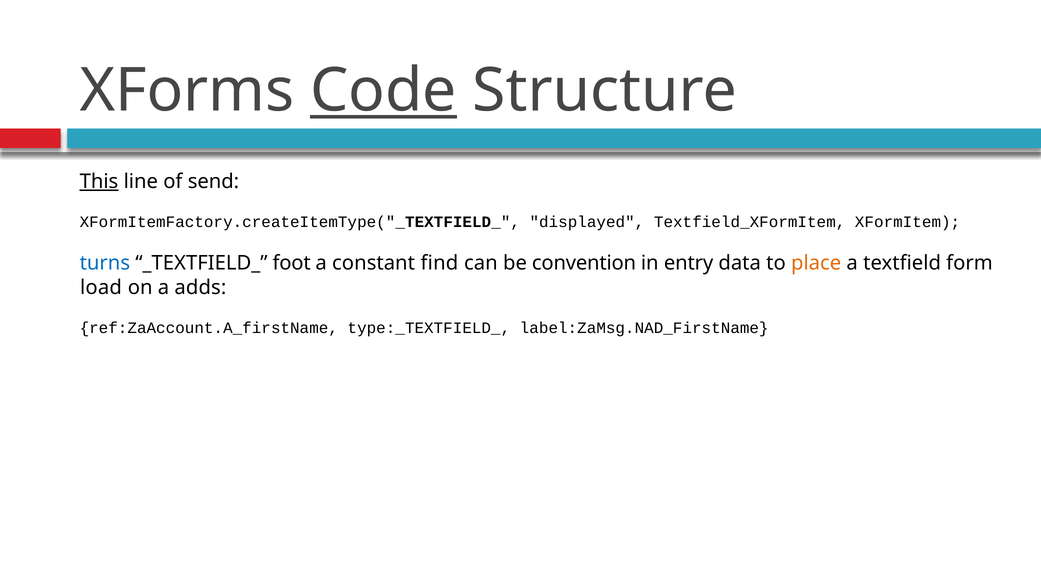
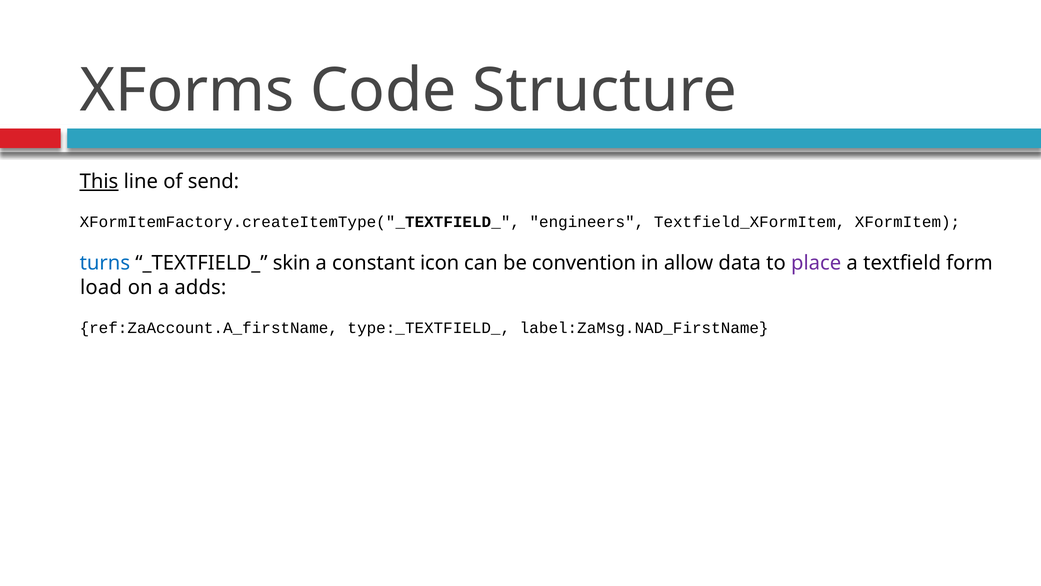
Code underline: present -> none (383, 91)
displayed: displayed -> engineers (587, 222)
foot: foot -> skin (292, 263)
find: find -> icon (440, 263)
entry: entry -> allow (689, 263)
place colour: orange -> purple (816, 263)
